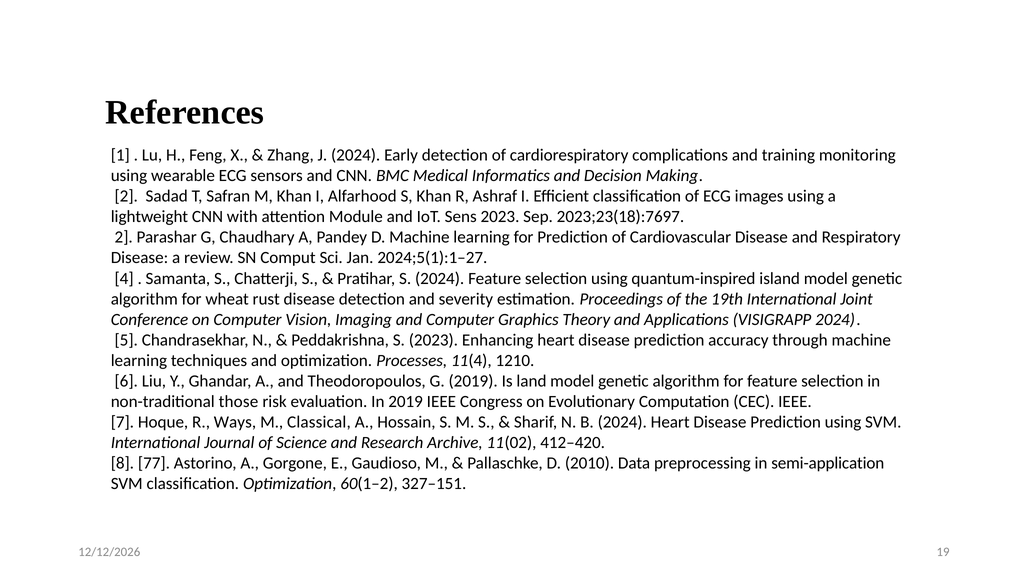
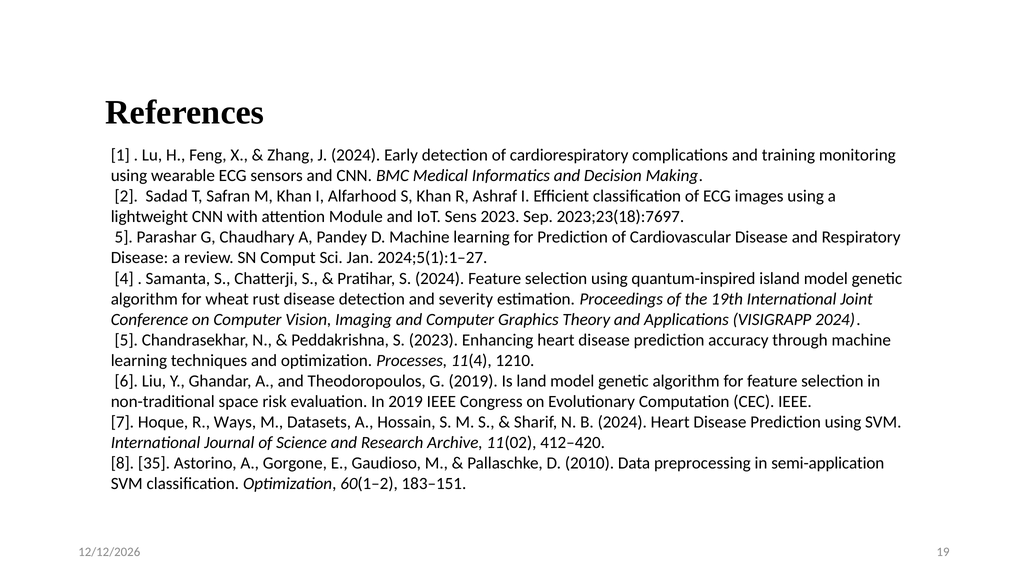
2: 2 -> 5 (124, 237)
those: those -> space (239, 402)
Classical: Classical -> Datasets (319, 422)
77: 77 -> 35 (154, 463)
327–151: 327–151 -> 183–151 (434, 484)
